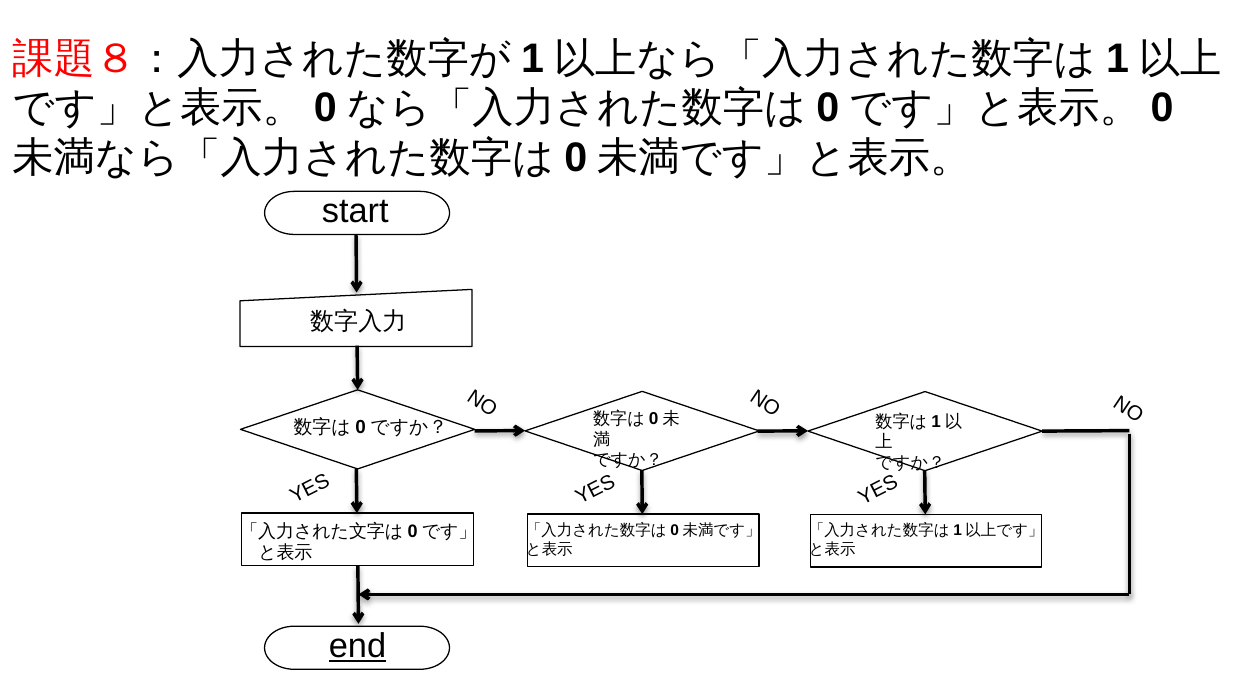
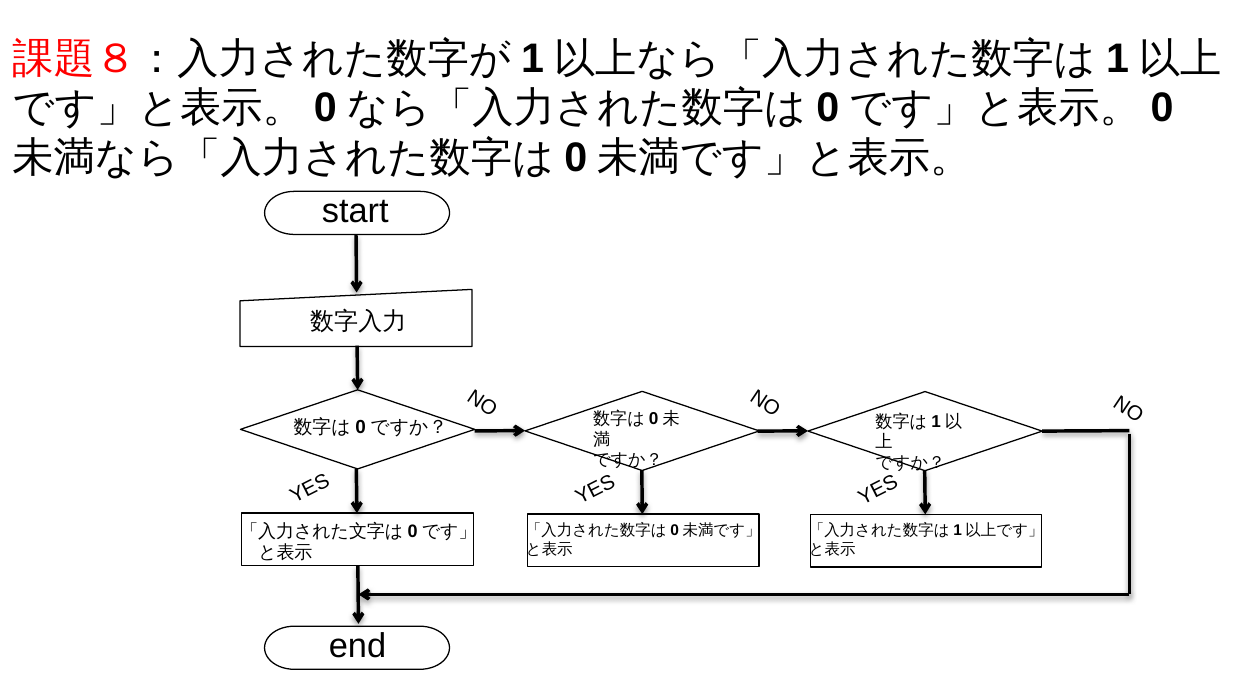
end underline: present -> none (358, 646)
